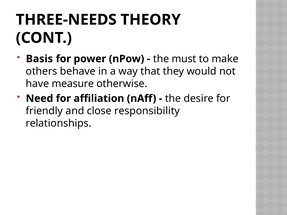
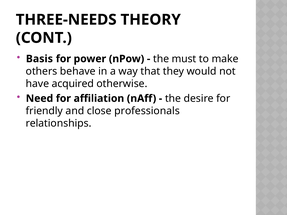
measure: measure -> acquired (73, 84)
responsibility: responsibility -> professionals (147, 111)
